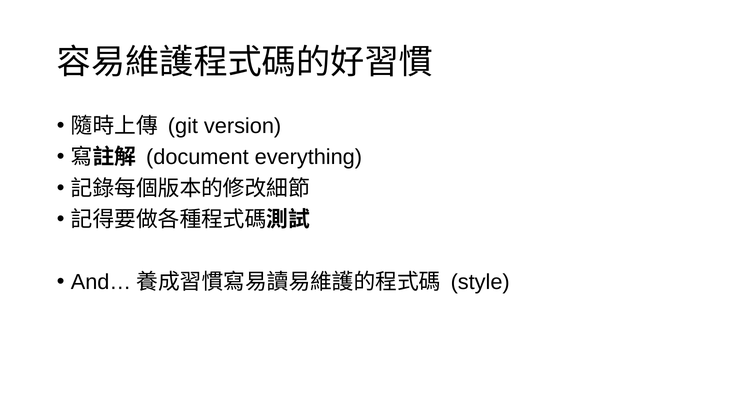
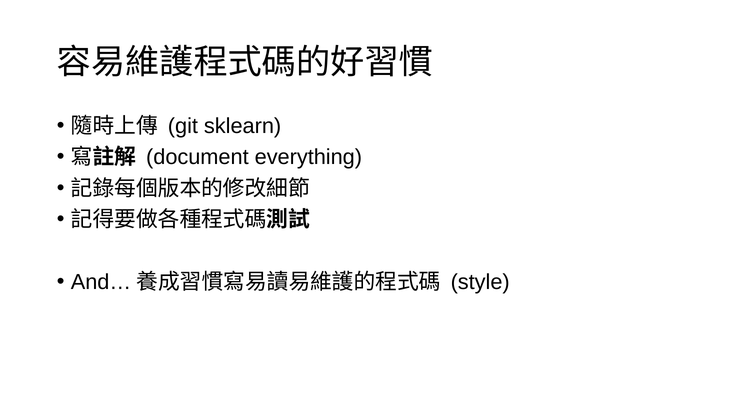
version: version -> sklearn (243, 126)
